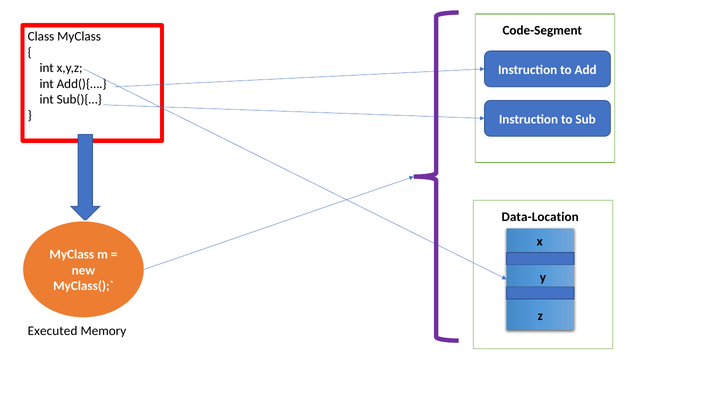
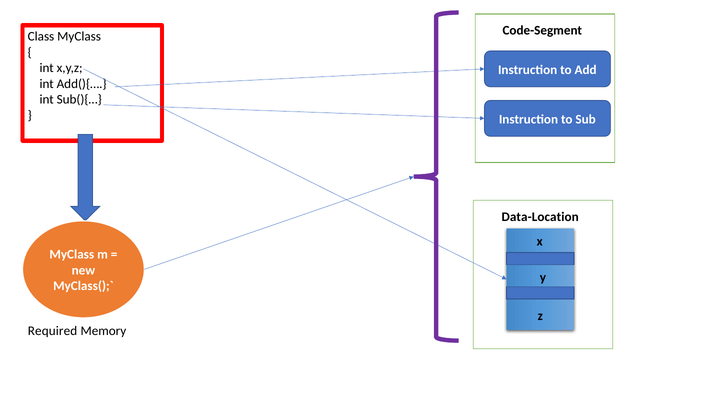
Executed: Executed -> Required (53, 331)
